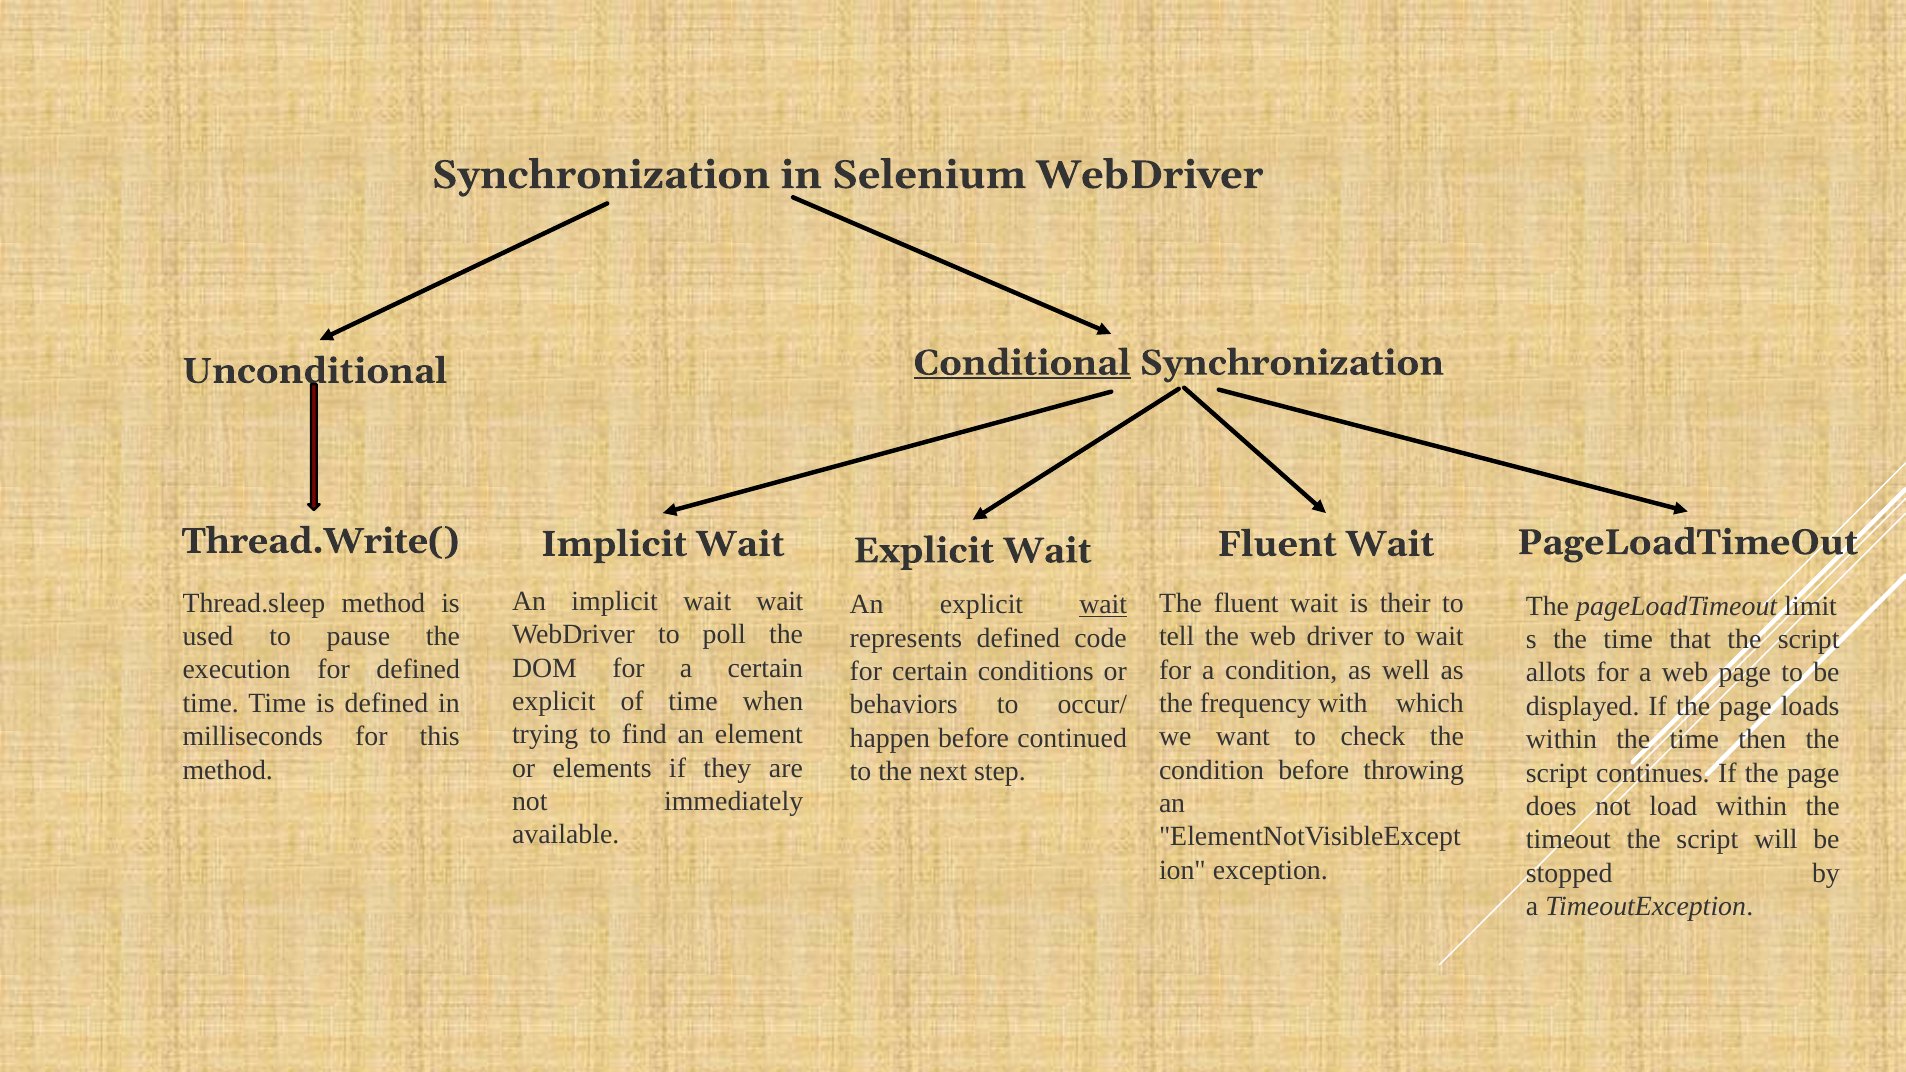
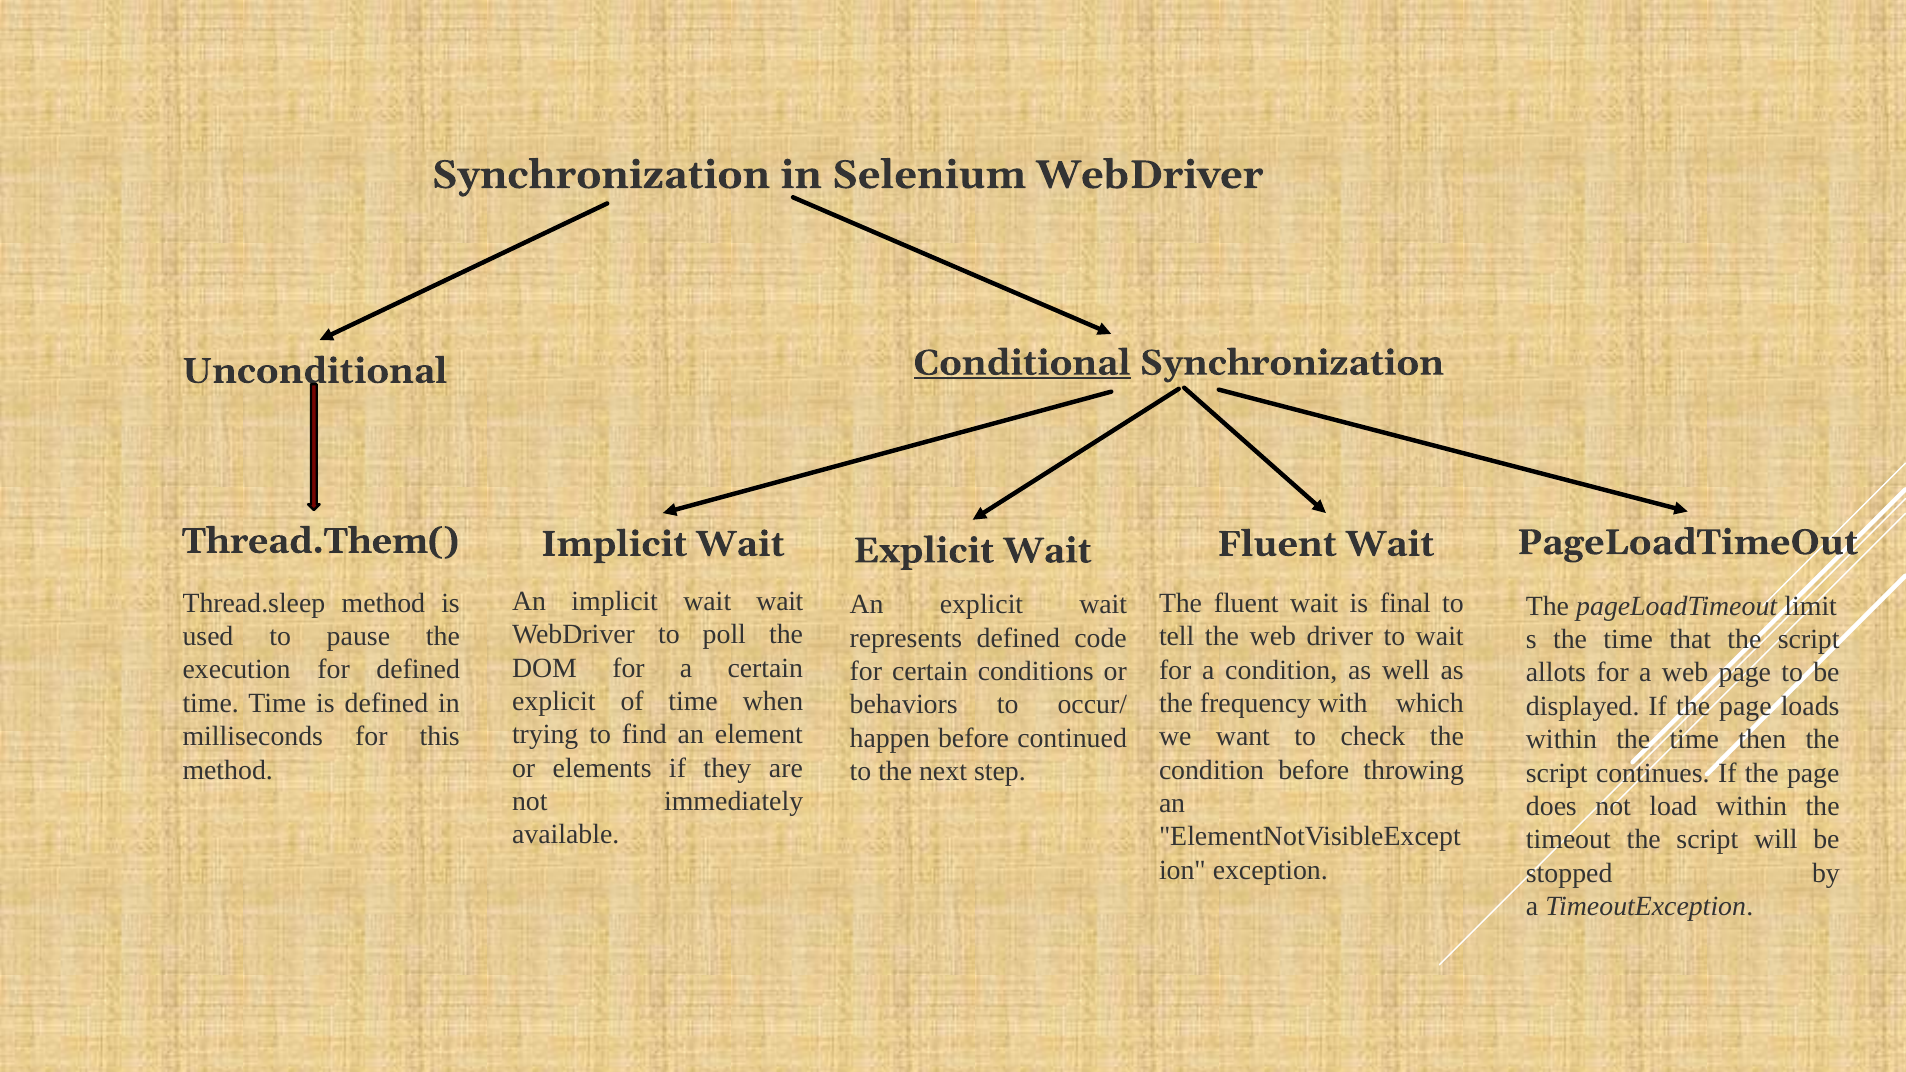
Thread.Write(: Thread.Write( -> Thread.Them( (321, 541)
their: their -> final (1405, 603)
wait underline: present -> none (1103, 605)
